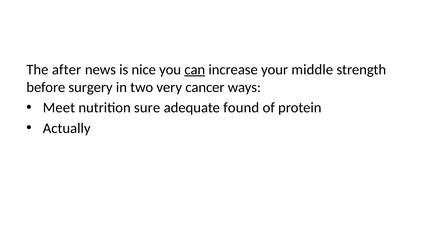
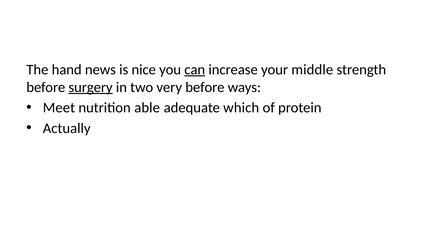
after: after -> hand (67, 70)
surgery underline: none -> present (91, 87)
very cancer: cancer -> before (205, 87)
sure: sure -> able (147, 108)
found: found -> which (241, 108)
